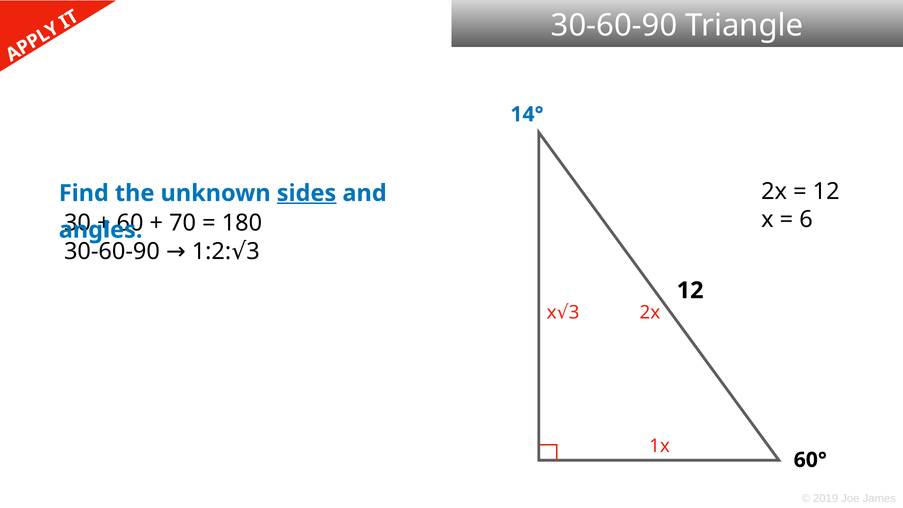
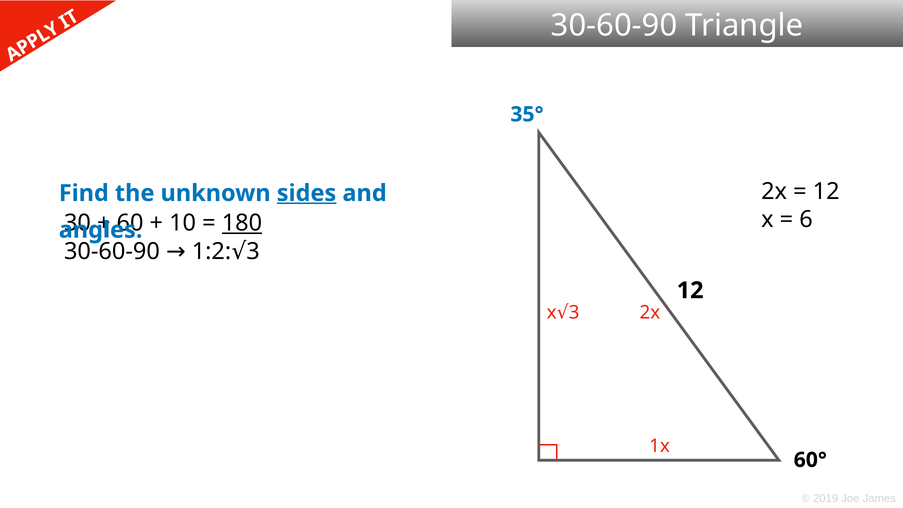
14°: 14° -> 35° (527, 114)
70: 70 -> 10 (183, 223)
180 underline: none -> present (242, 223)
